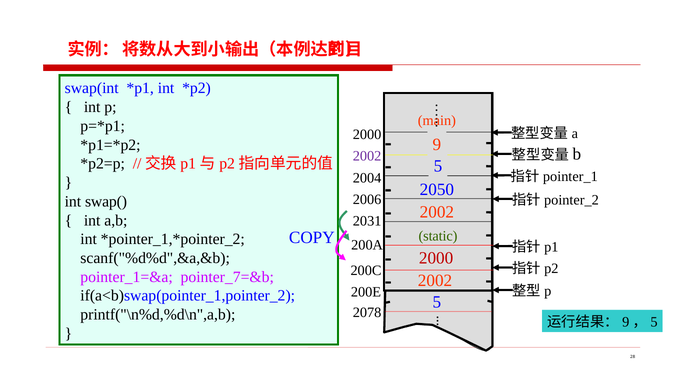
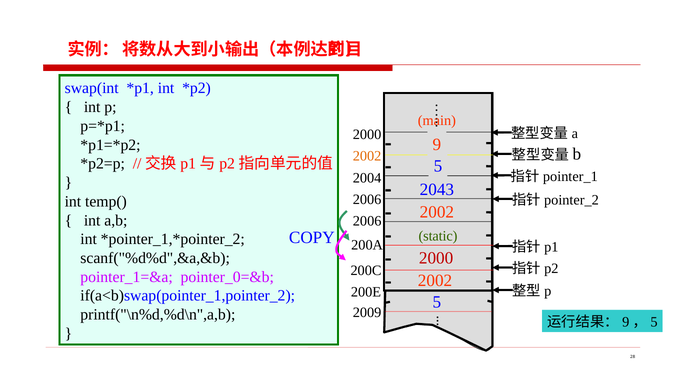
2002 colour: purple -> orange (367, 156)
2050: 2050 -> 2043 (437, 189)
swap(: swap( -> temp( (106, 201)
2031: 2031 -> 2006 (367, 221)
pointer_7=&b: pointer_7=&b -> pointer_0=&b (227, 277)
2078: 2078 -> 2009 (367, 312)
